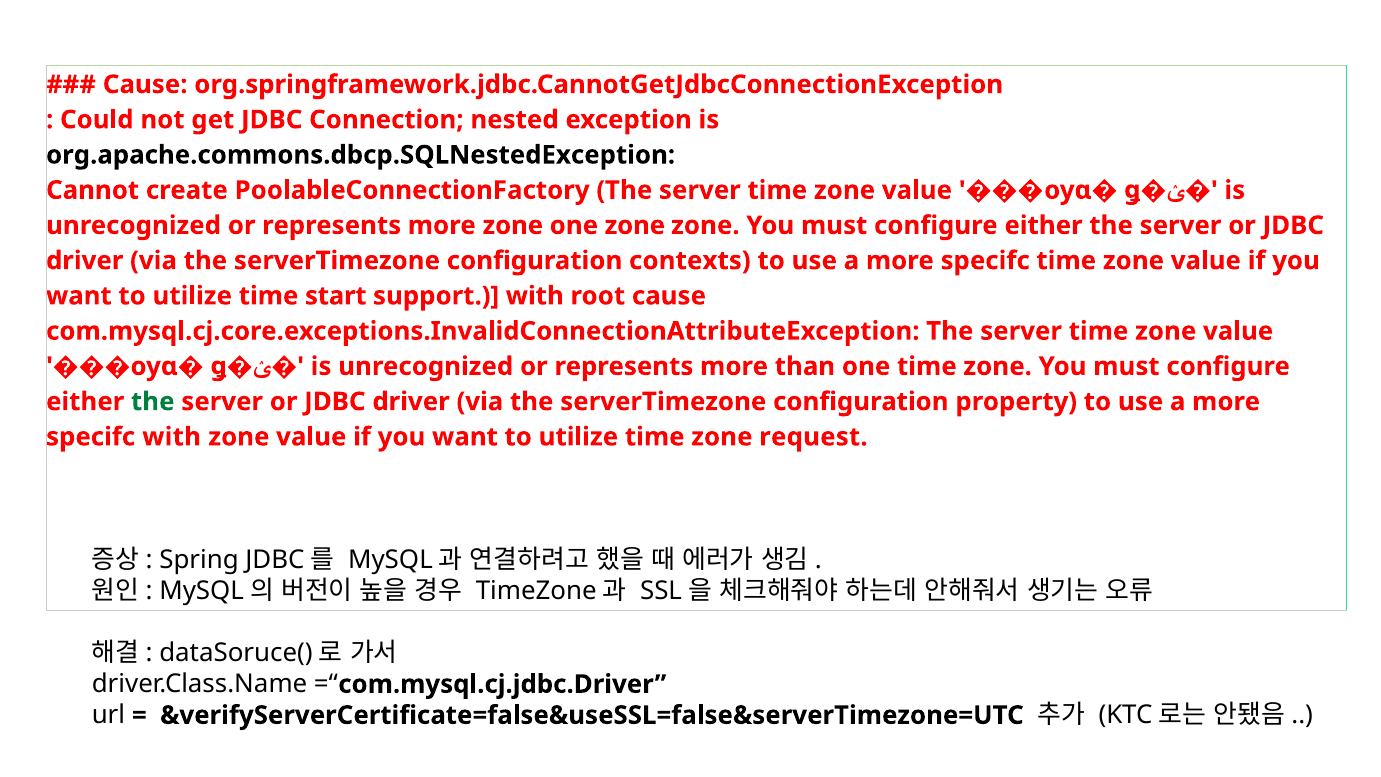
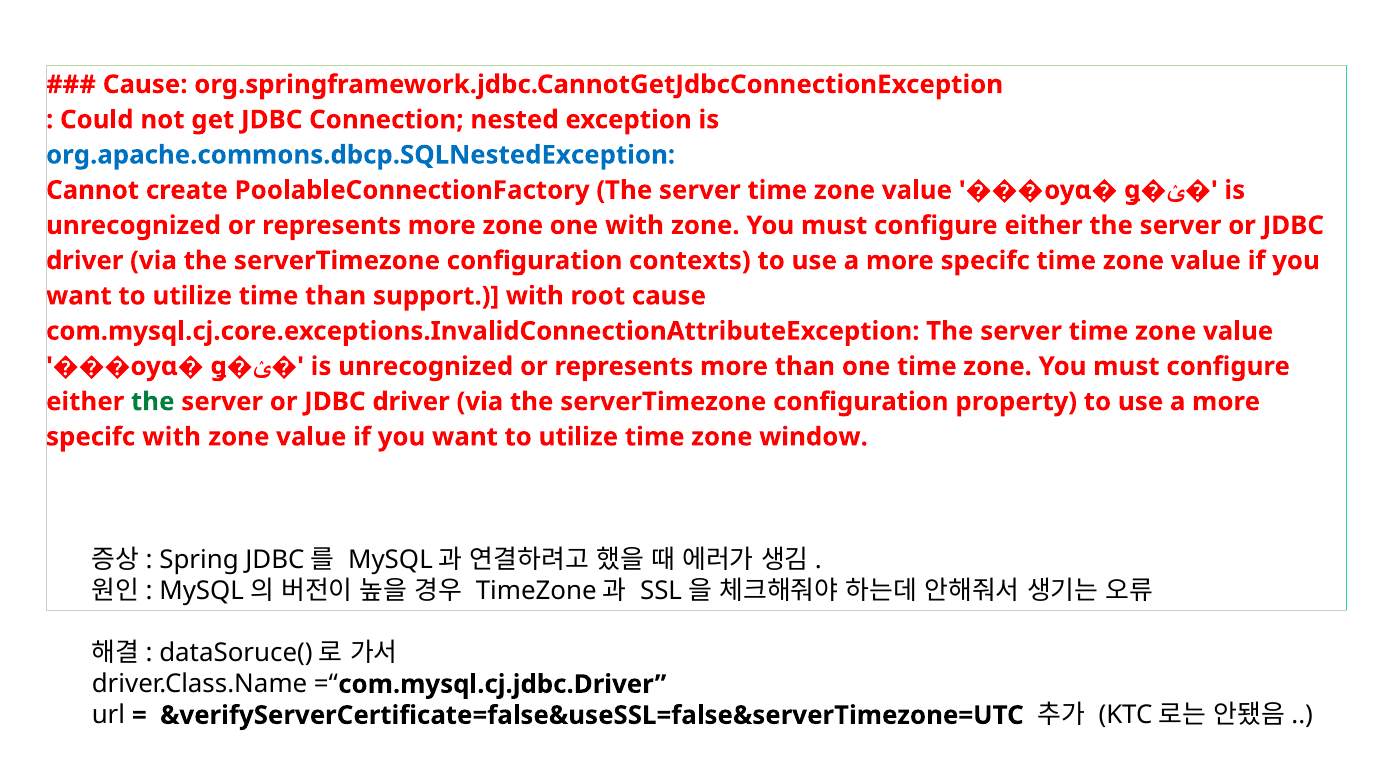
org.apache.commons.dbcp.SQLNestedException colour: black -> blue (361, 155)
one zone: zone -> with (635, 225)
time start: start -> than (336, 296)
request: request -> window (814, 437)
